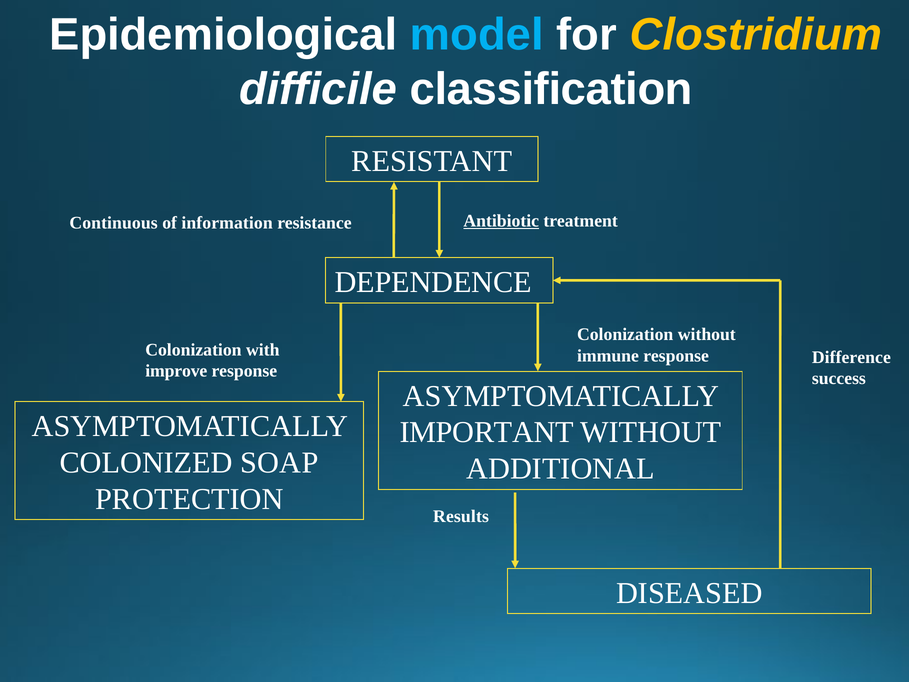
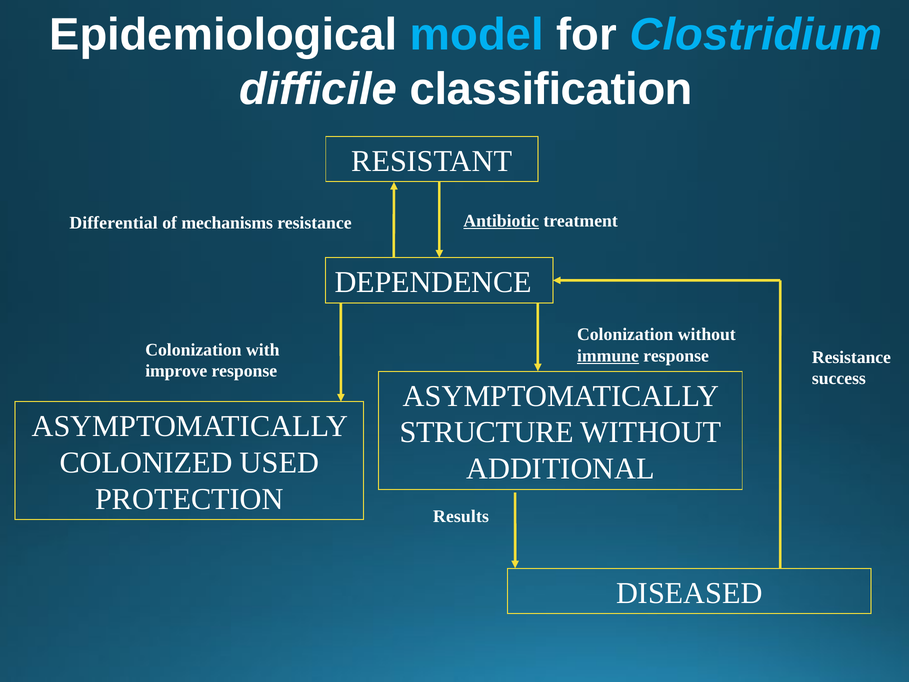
Clostridium colour: yellow -> light blue (756, 35)
Continuous: Continuous -> Differential (114, 223)
information: information -> mechanisms (227, 223)
immune underline: none -> present (608, 356)
Difference: Difference -> Resistance (851, 357)
IMPORTANT: IMPORTANT -> STRUCTURE (487, 432)
SOAP: SOAP -> USED (279, 463)
